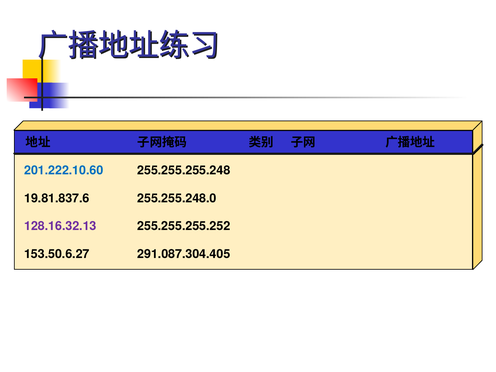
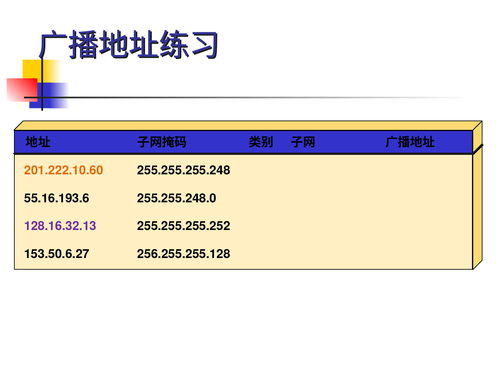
201.222.10.60 colour: blue -> orange (64, 170)
19.81.837.6: 19.81.837.6 -> 55.16.193.6 (57, 198)
291.087.304.405: 291.087.304.405 -> 256.255.255.128 (184, 254)
